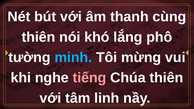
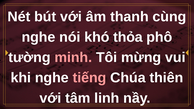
thiên: thiên -> nghe (38, 37)
lắng: lắng -> thỏa (128, 37)
minh colour: light blue -> pink (73, 57)
